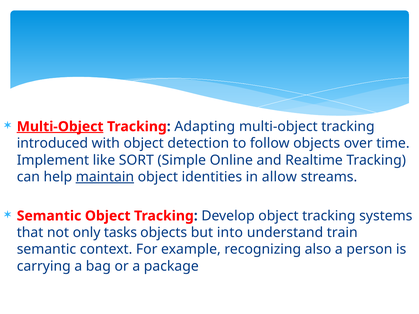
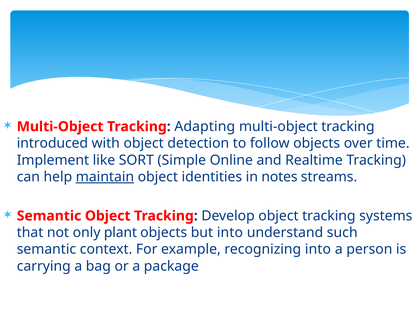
Multi-Object underline: present -> none (60, 127)
allow: allow -> notes (279, 177)
tasks: tasks -> plant (120, 233)
train: train -> such (342, 233)
recognizing also: also -> into (318, 250)
